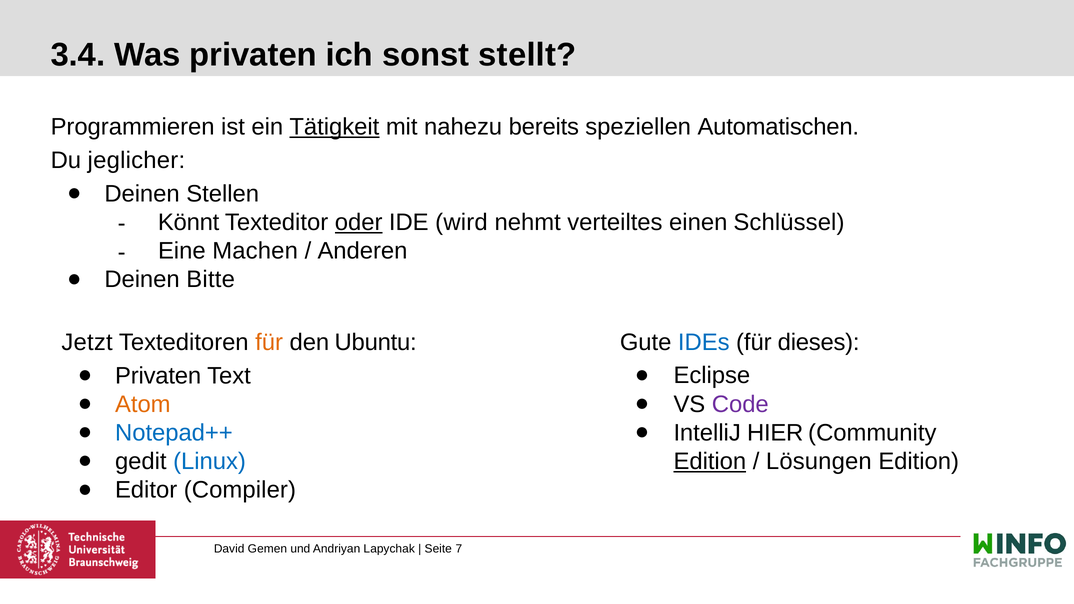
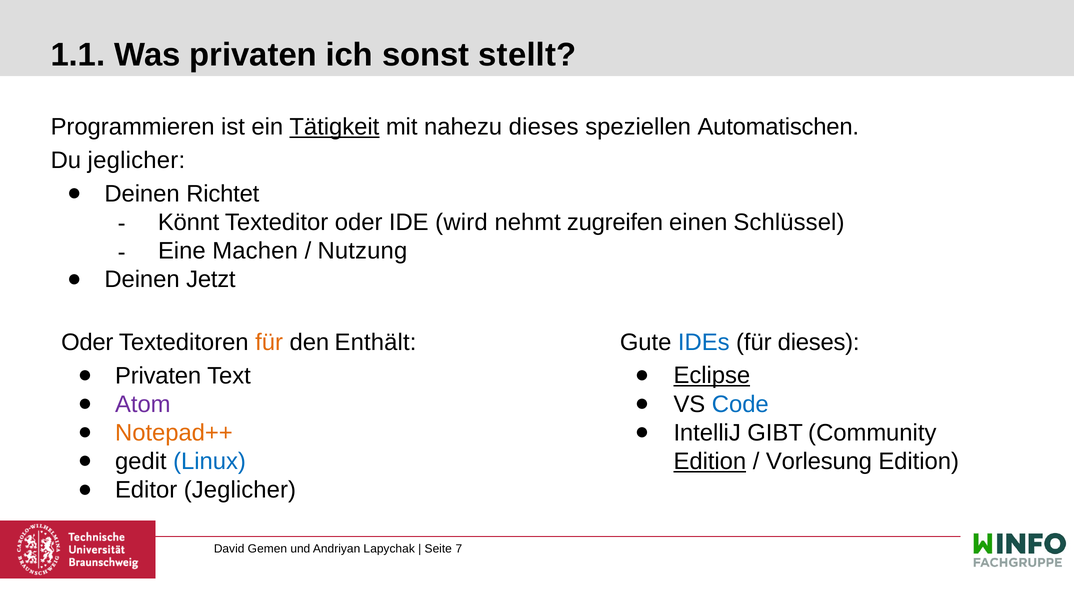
3.4: 3.4 -> 1.1 (78, 55)
nahezu bereits: bereits -> dieses (544, 127)
Stellen: Stellen -> Richtet (223, 194)
oder underline: present -> none (359, 222)
verteiltes: verteiltes -> zugreifen (615, 222)
Anderen: Anderen -> Nutzung (362, 251)
Bitte: Bitte -> Jetzt (211, 280)
Jetzt: Jetzt -> Oder (87, 342)
Ubuntu: Ubuntu -> Enthält (375, 342)
Eclipse underline: none -> present (712, 376)
Atom colour: orange -> purple (143, 404)
Code colour: purple -> blue (740, 404)
Notepad++ colour: blue -> orange (174, 433)
HIER: HIER -> GIBT (775, 433)
Lösungen: Lösungen -> Vorlesung (819, 462)
Editor Compiler: Compiler -> Jeglicher (240, 490)
